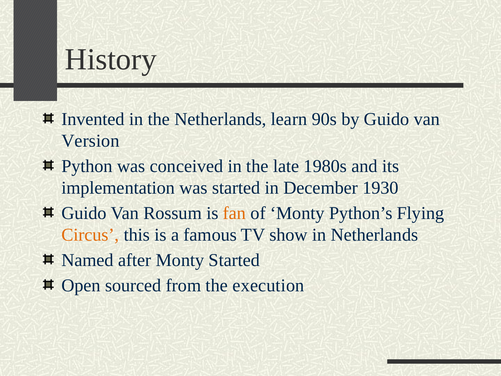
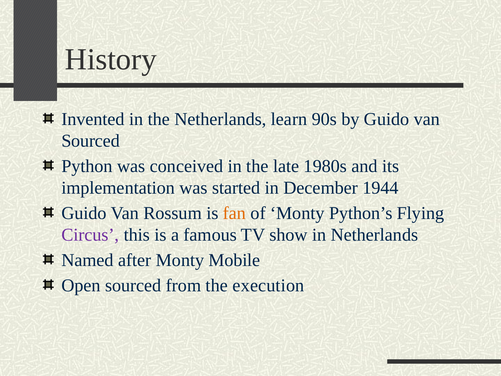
Version: Version -> Sourced (91, 141)
1930: 1930 -> 1944 (381, 188)
Circus colour: orange -> purple (90, 235)
Monty Started: Started -> Mobile (234, 260)
